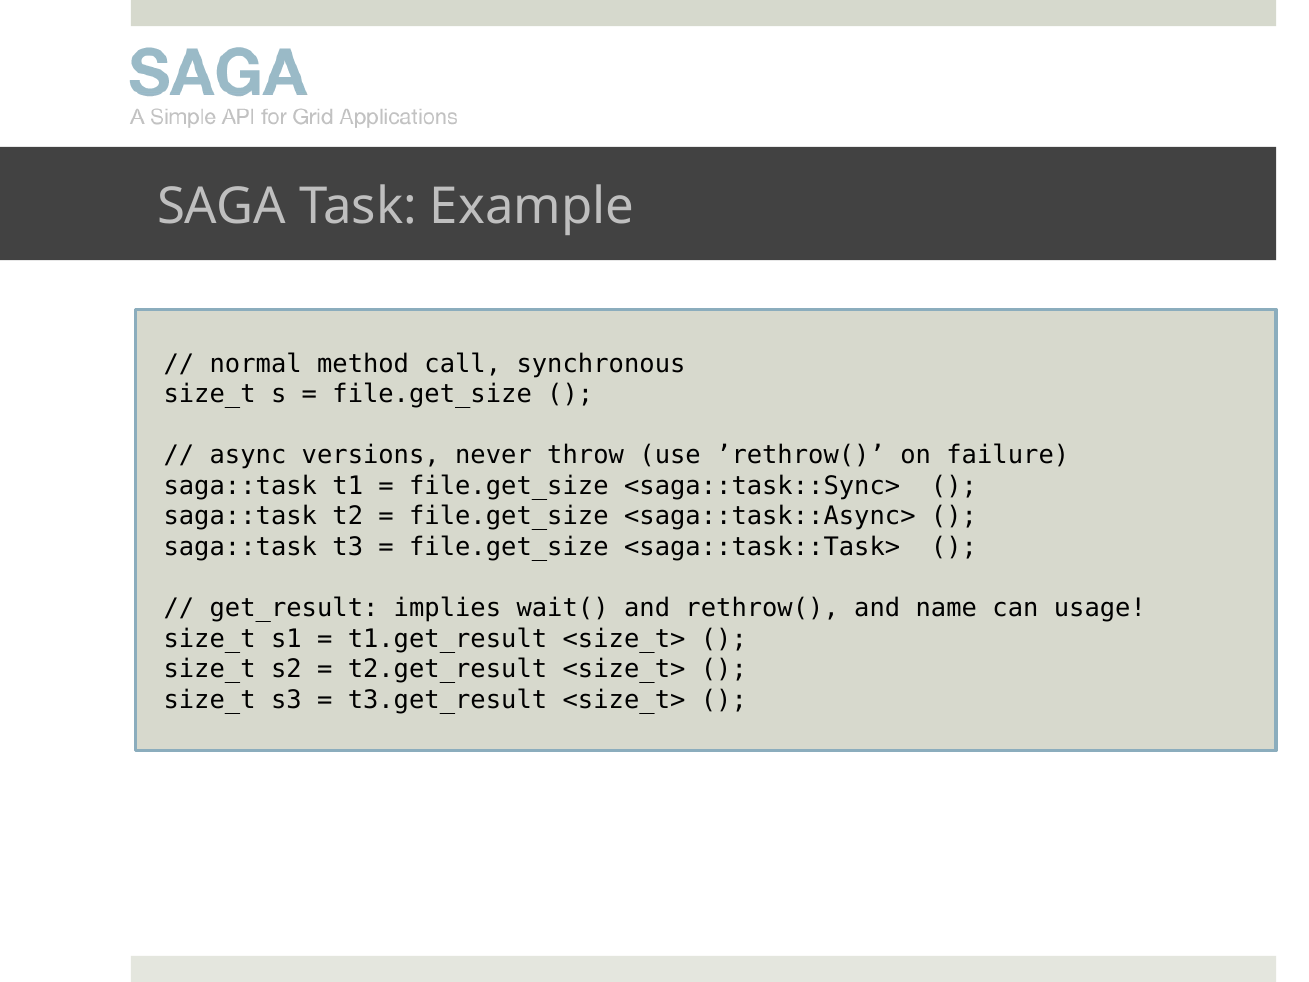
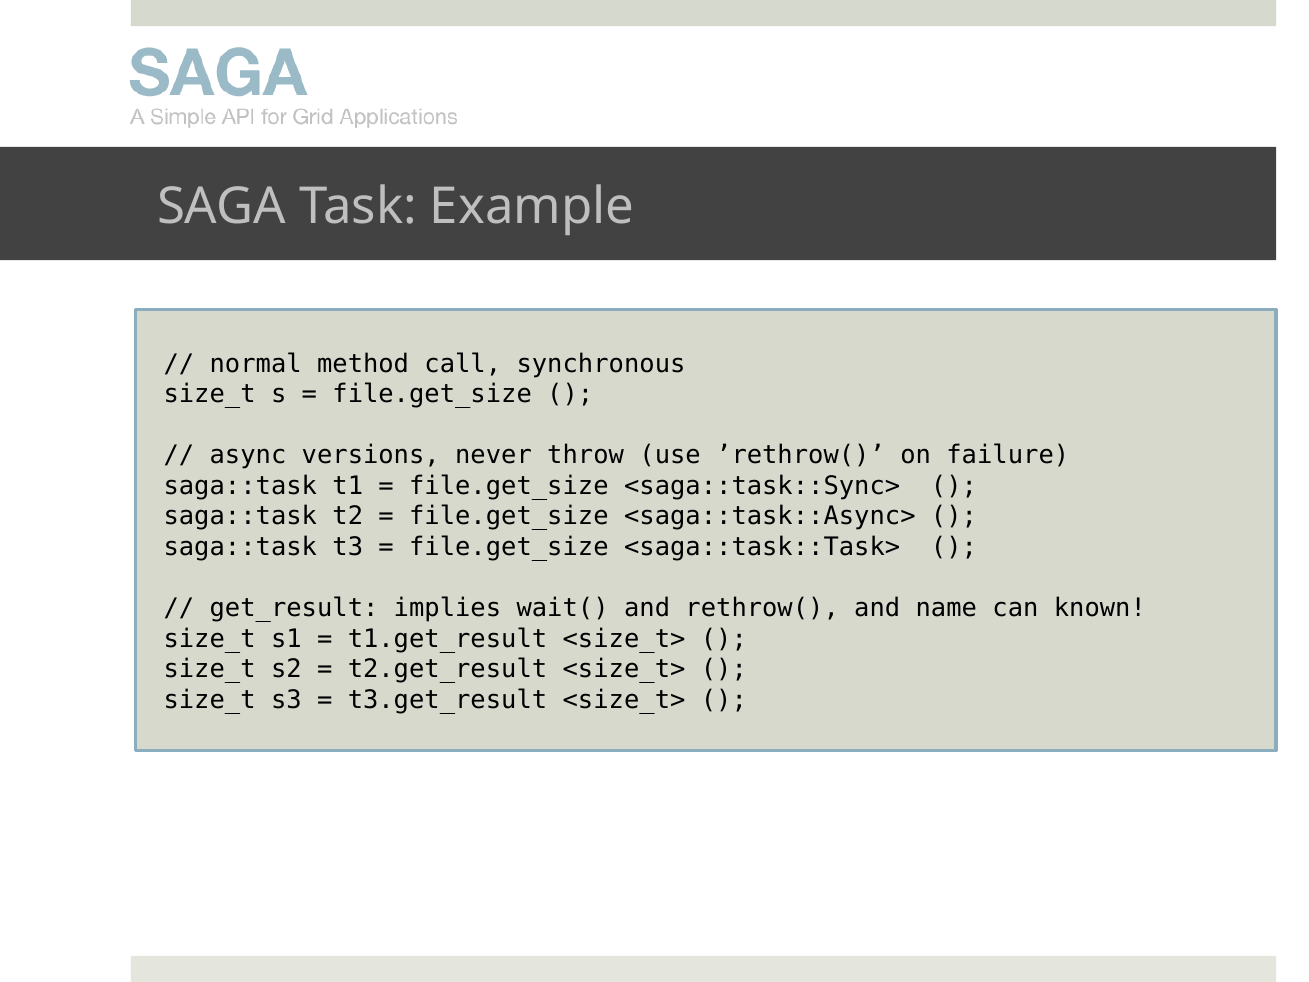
usage: usage -> known (1100, 608)
